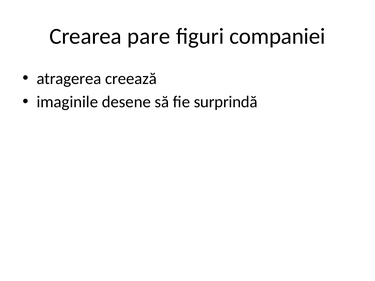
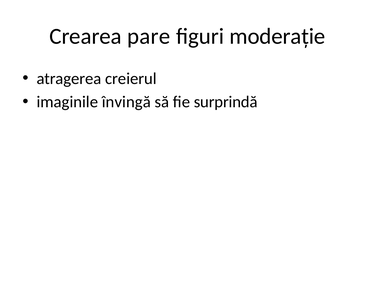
companiei: companiei -> moderație (277, 36)
creează: creează -> creierul (131, 79)
desene: desene -> învingă (126, 102)
